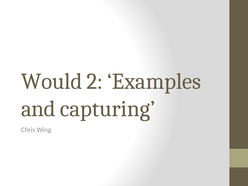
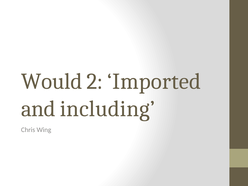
Examples: Examples -> Imported (154, 81)
capturing: capturing -> including (107, 109)
